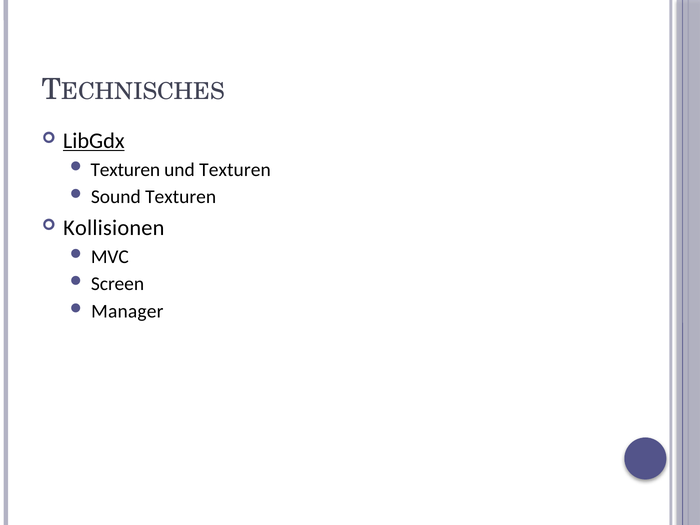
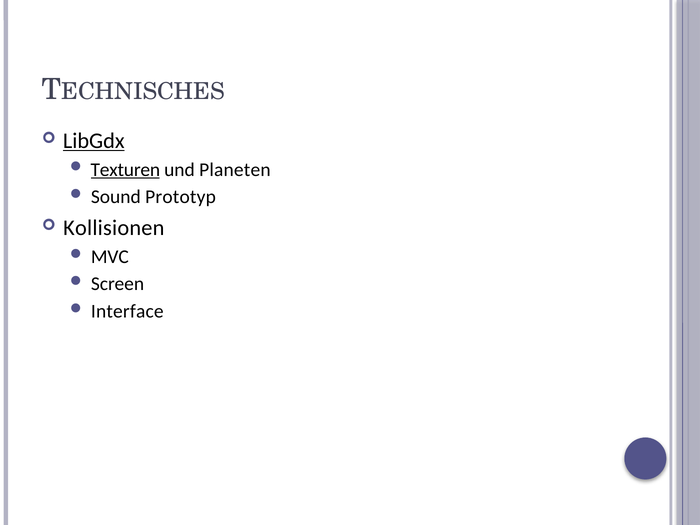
Texturen underline: none -> present (125, 170)
und Texturen: Texturen -> Planeten (235, 170)
Sound Texturen: Texturen -> Prototyp (181, 197)
Manager: Manager -> Interface (127, 311)
